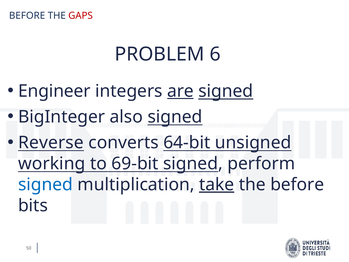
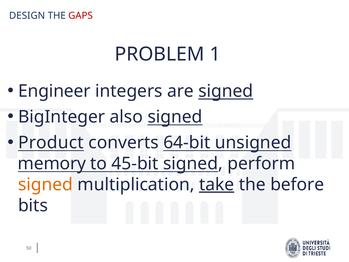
BEFORE: BEFORE -> DESIGN (27, 16)
6: 6 -> 1 (215, 54)
are underline: present -> none (180, 91)
Reverse: Reverse -> Product (51, 143)
working: working -> memory (52, 163)
69-bit: 69-bit -> 45-bit (135, 163)
signed colour: blue -> orange (45, 184)
